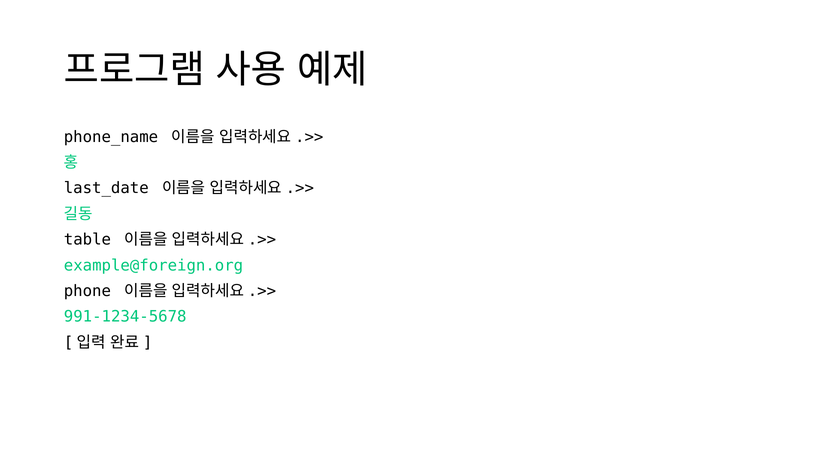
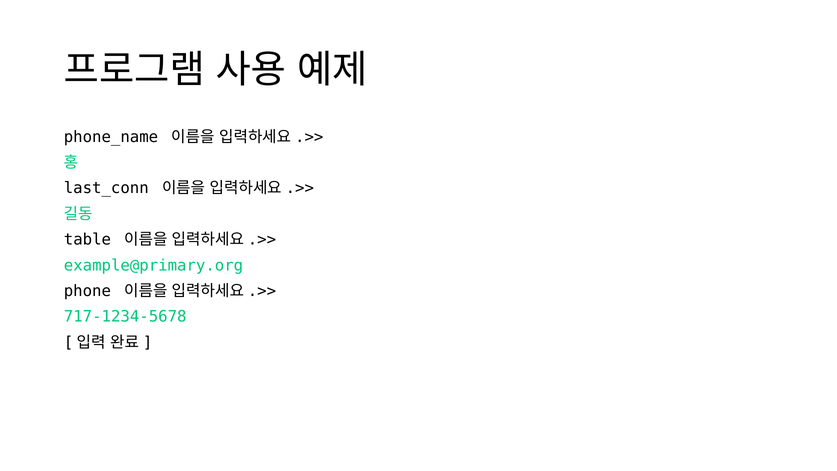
last_date: last_date -> last_conn (106, 188)
example@foreign.org: example@foreign.org -> example@primary.org (153, 265)
991-1234-5678: 991-1234-5678 -> 717-1234-5678 (125, 317)
